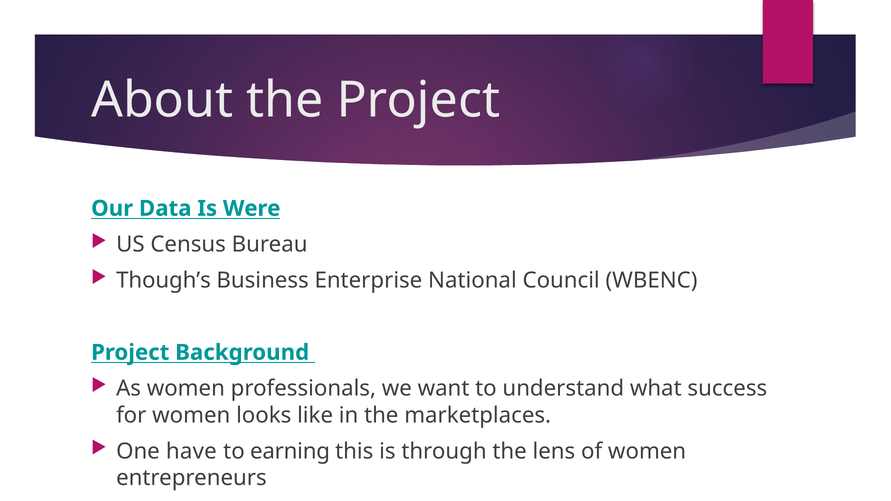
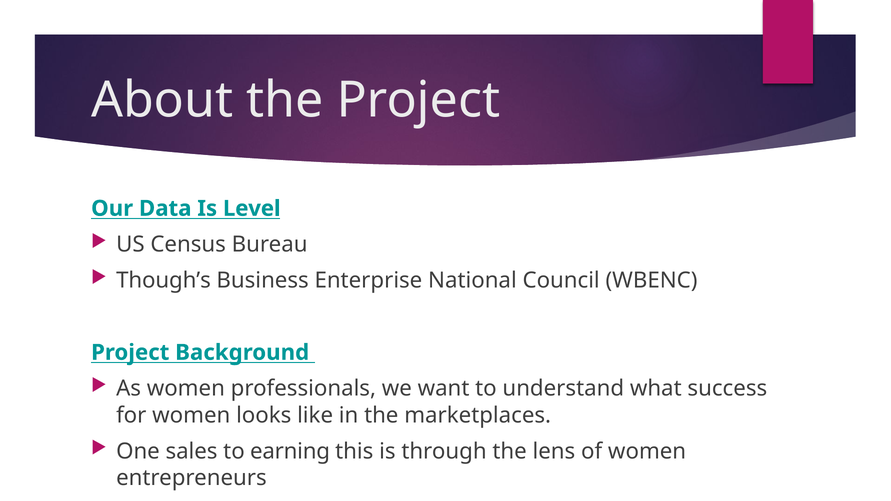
Were: Were -> Level (252, 209)
have: have -> sales (192, 451)
